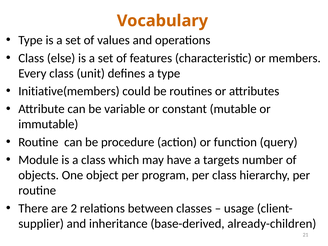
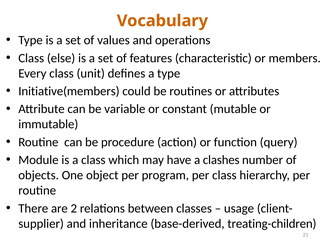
targets: targets -> clashes (221, 160)
already-children: already-children -> treating-children (272, 224)
